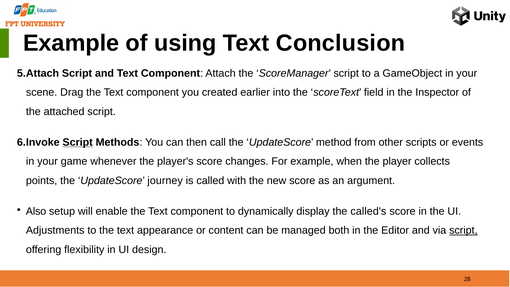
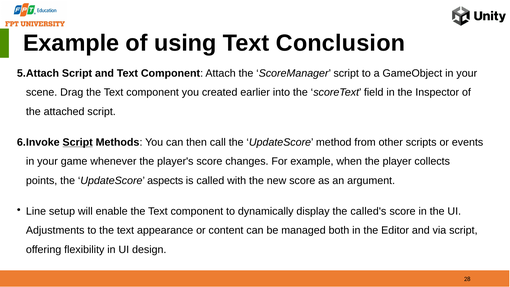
journey: journey -> aspects (165, 180)
Also: Also -> Line (36, 211)
script underline: present -> none (463, 230)
